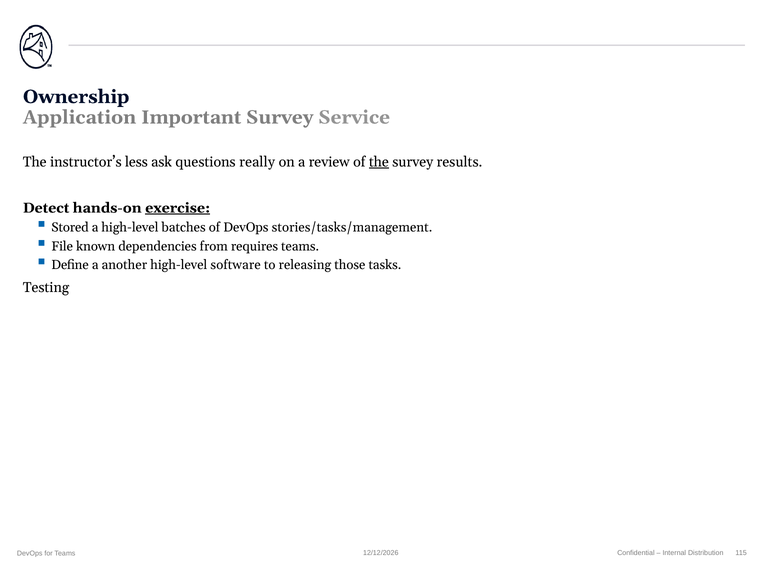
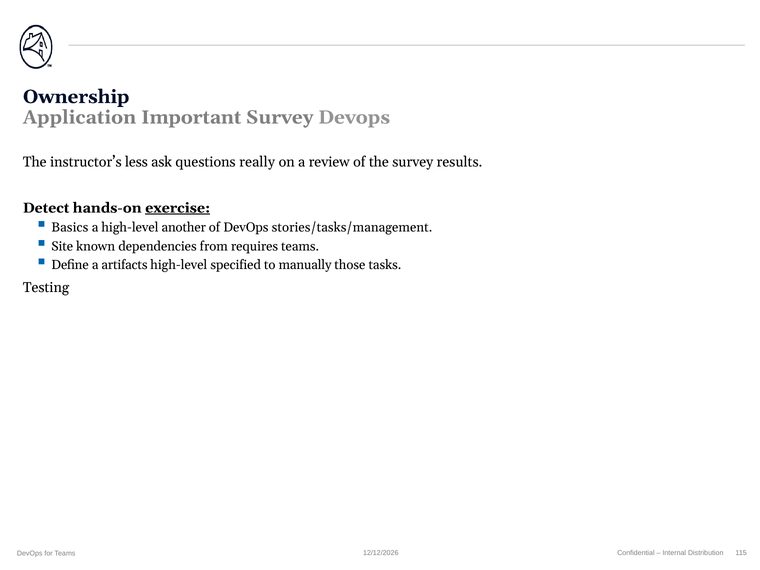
Survey Service: Service -> Devops (354, 117)
the underline: present -> none (379, 162)
Stored: Stored -> Basics (70, 227)
batches: batches -> another (184, 227)
File: File -> Site (62, 246)
another: another -> artifacts (124, 265)
software: software -> specified (236, 265)
releasing: releasing -> manually (305, 265)
